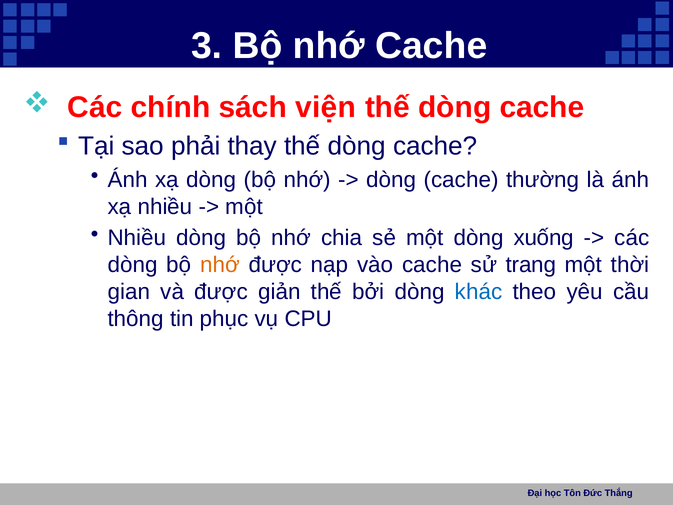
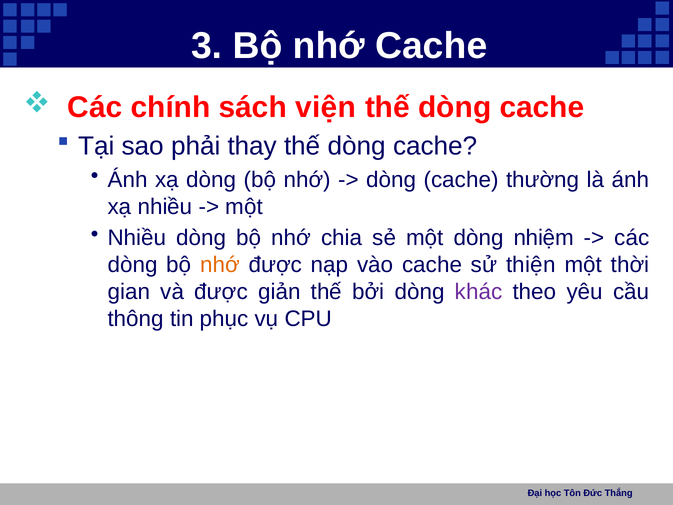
xuống: xuống -> nhiệm (544, 238)
trang: trang -> thiện (531, 265)
khác colour: blue -> purple (479, 292)
